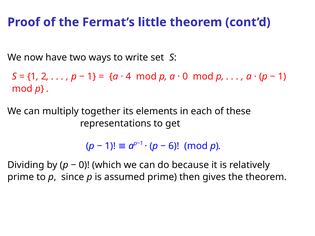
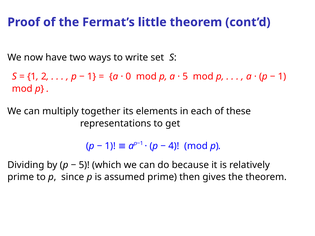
4: 4 -> 0 (128, 77)
0: 0 -> 5 (185, 77)
6: 6 -> 4 (174, 146)
0: 0 -> 5 (84, 165)
